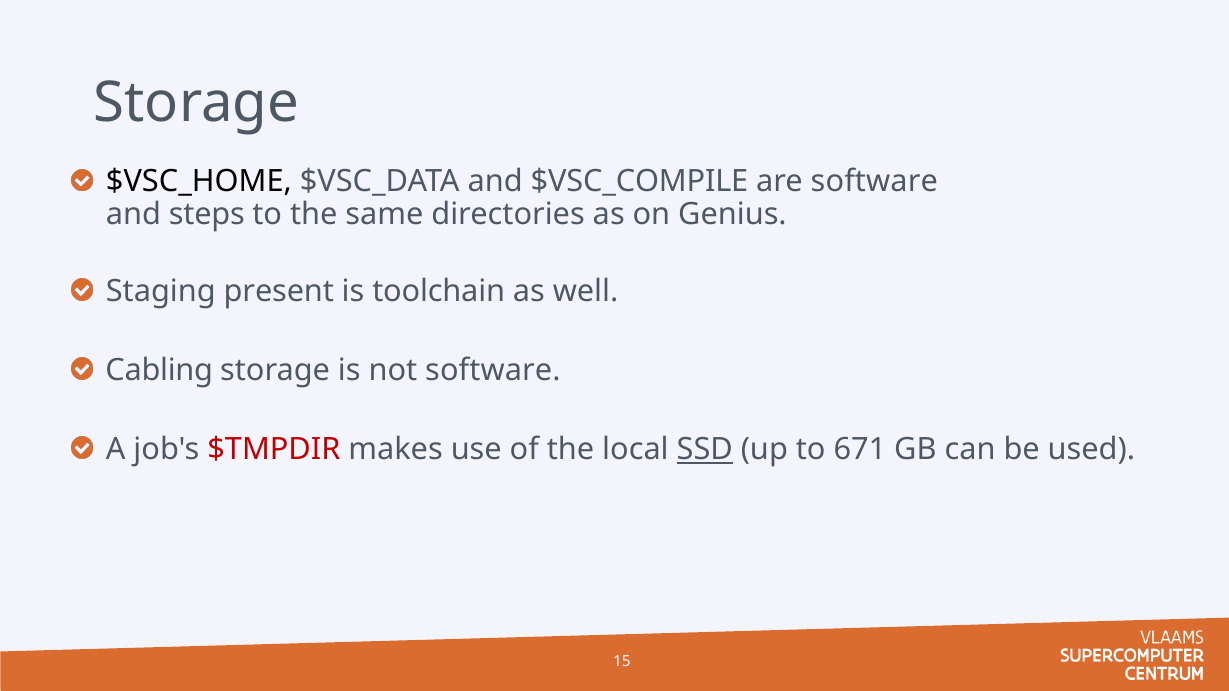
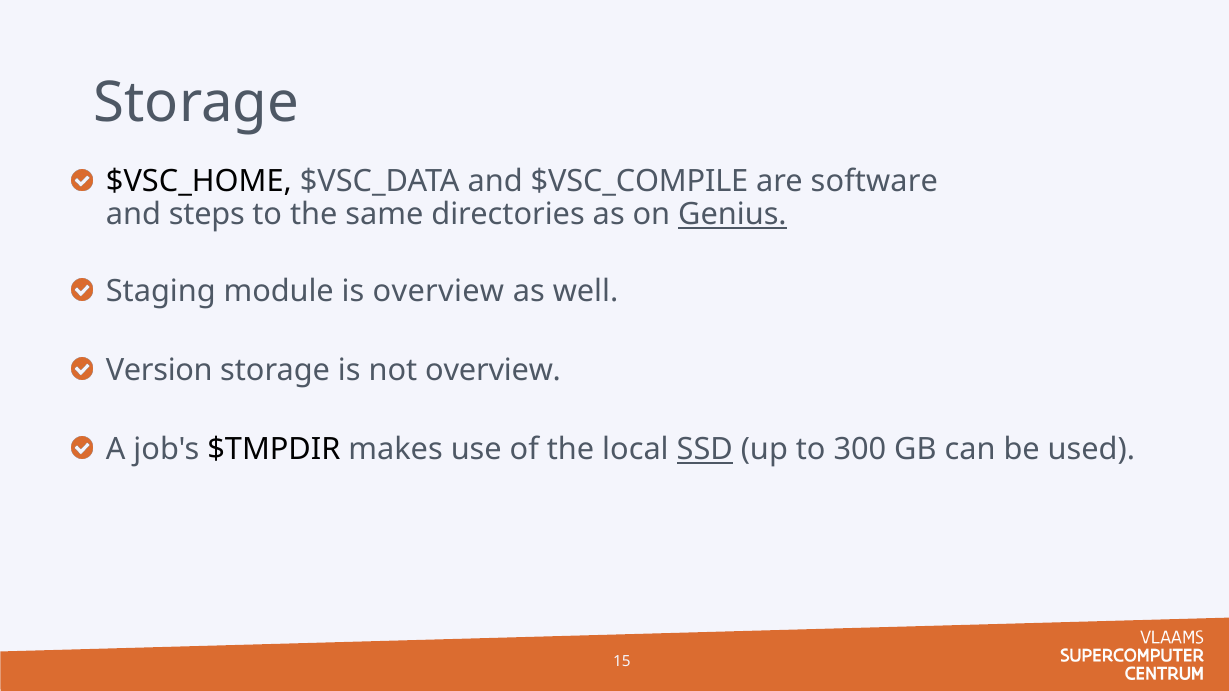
Genius underline: none -> present (732, 215)
present: present -> module (279, 291)
is toolchain: toolchain -> overview (438, 291)
Cabling: Cabling -> Version (159, 370)
not software: software -> overview (493, 370)
$TMPDIR colour: red -> black (274, 450)
671: 671 -> 300 (860, 450)
